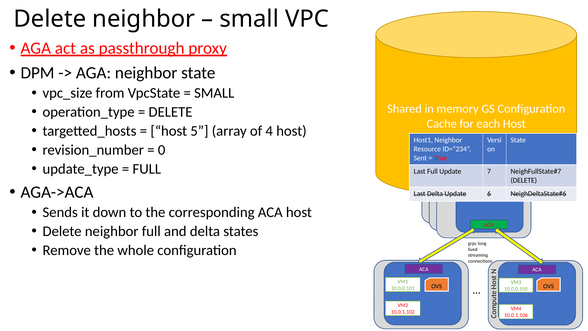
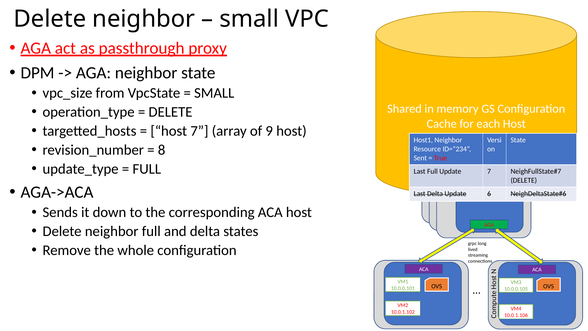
host 5: 5 -> 7 (199, 131)
4: 4 -> 9 (269, 131)
0: 0 -> 8 (162, 150)
